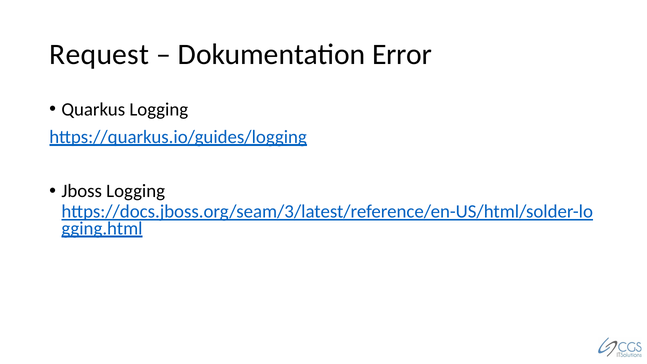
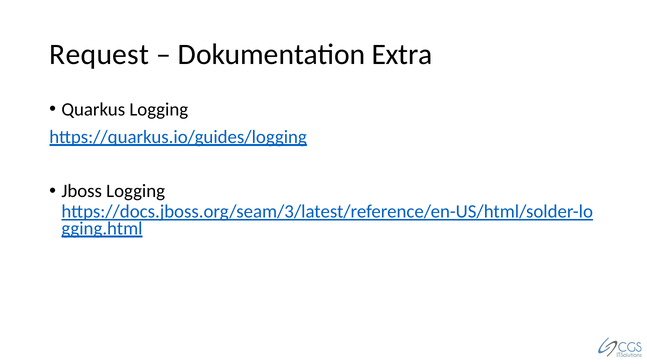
Error: Error -> Extra (402, 54)
